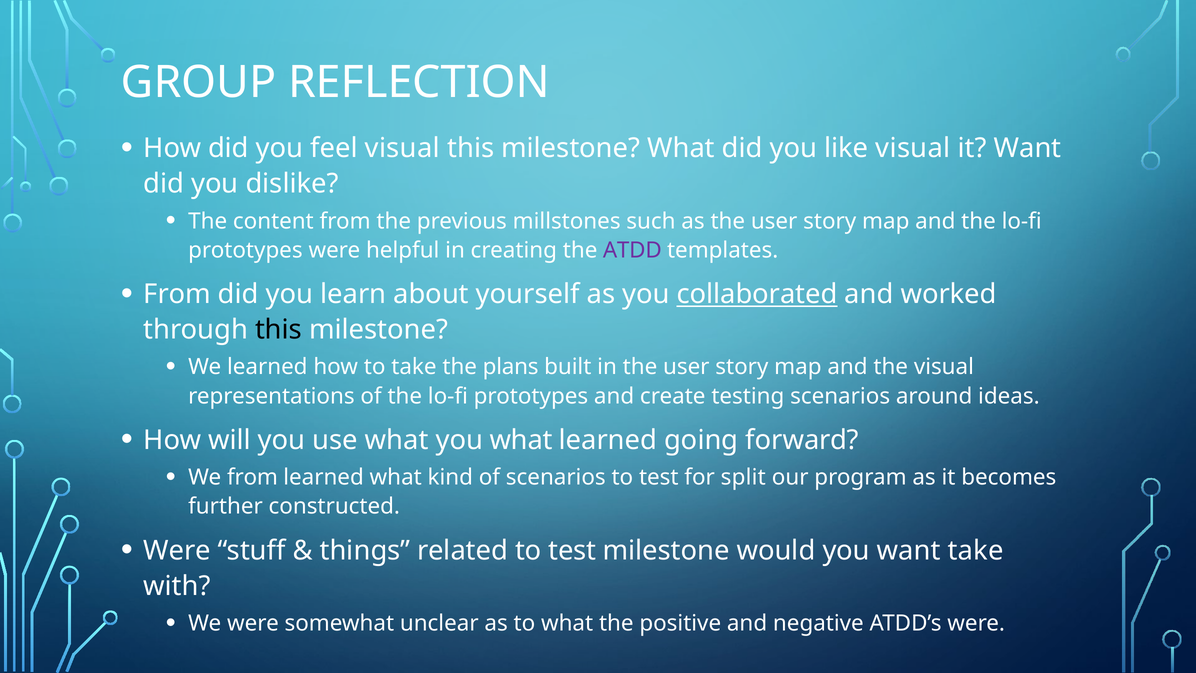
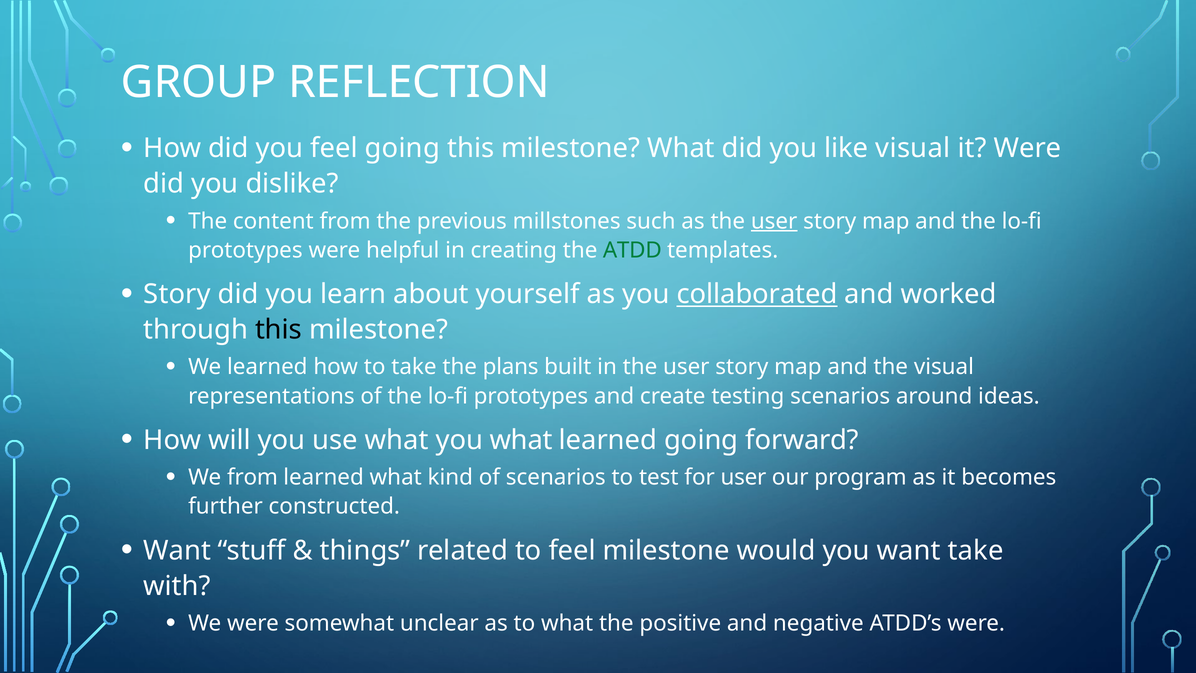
feel visual: visual -> going (402, 148)
it Want: Want -> Were (1028, 148)
user underline: none -> present (774, 221)
ATDD colour: purple -> green (632, 250)
From: From -> Story (177, 294)
for split: split -> user (743, 477)
Were: Were -> Want (177, 550)
related to test: test -> feel (572, 550)
